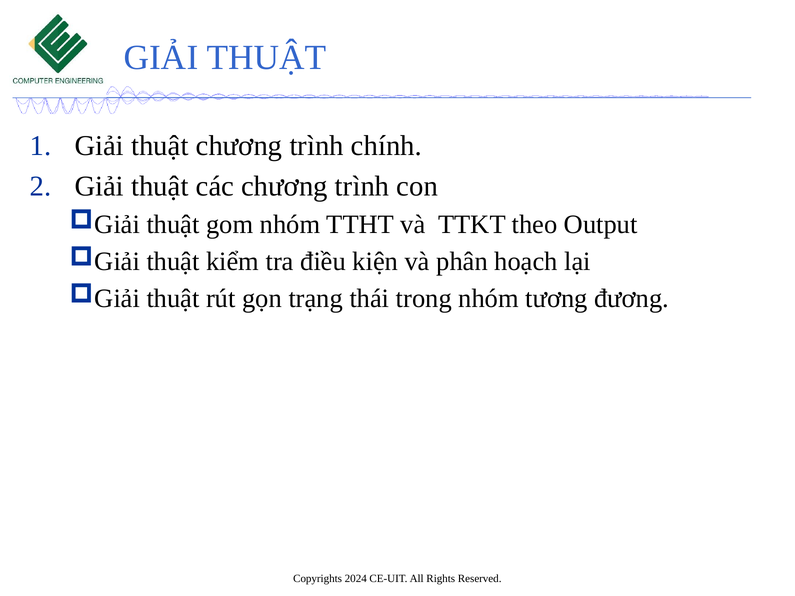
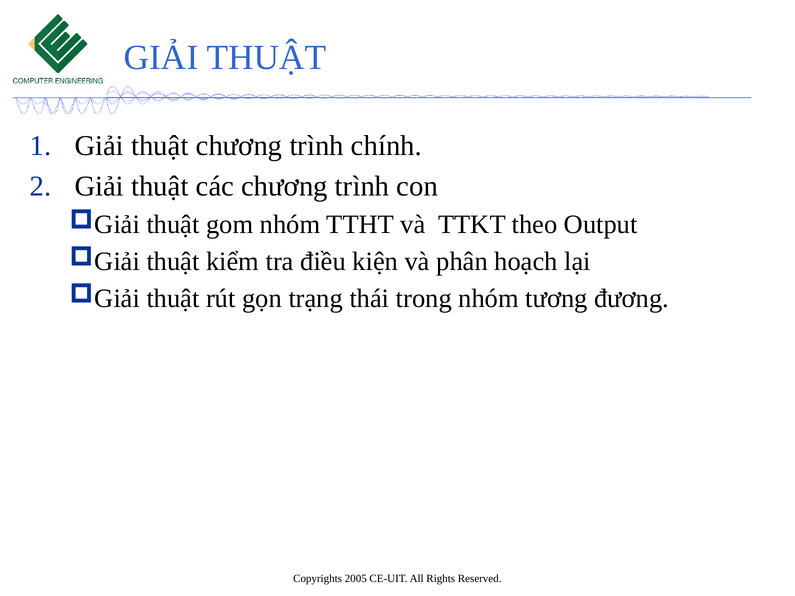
2024: 2024 -> 2005 (356, 579)
